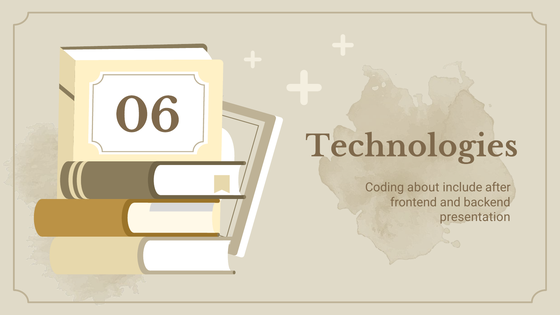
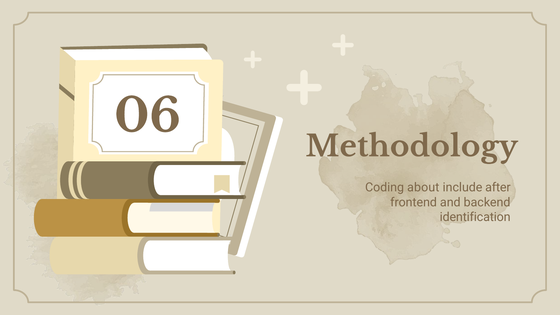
Technologies: Technologies -> Methodology (412, 147)
presentation: presentation -> identification (475, 217)
